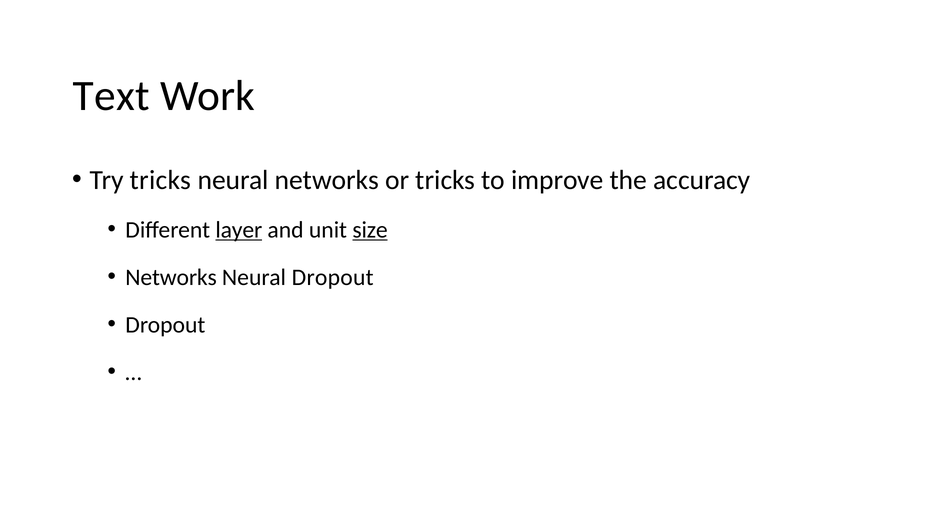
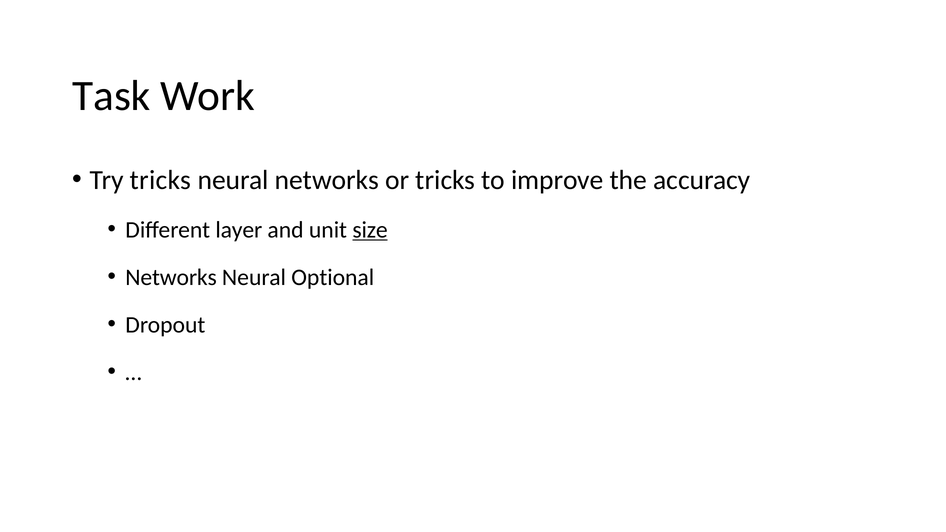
Text: Text -> Task (111, 96)
layer underline: present -> none (239, 230)
Neural Dropout: Dropout -> Optional (333, 277)
